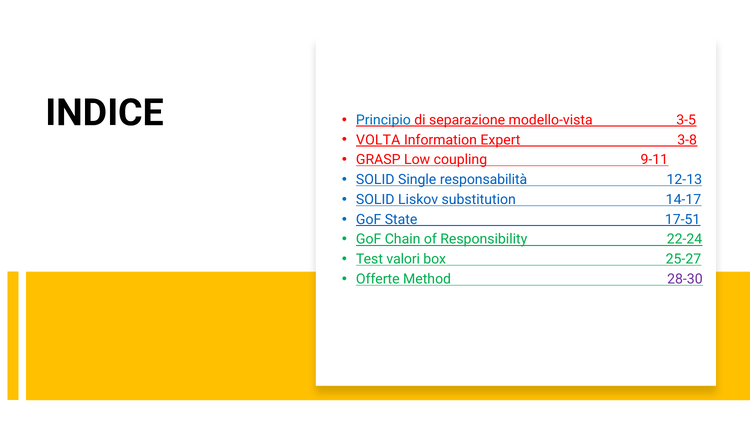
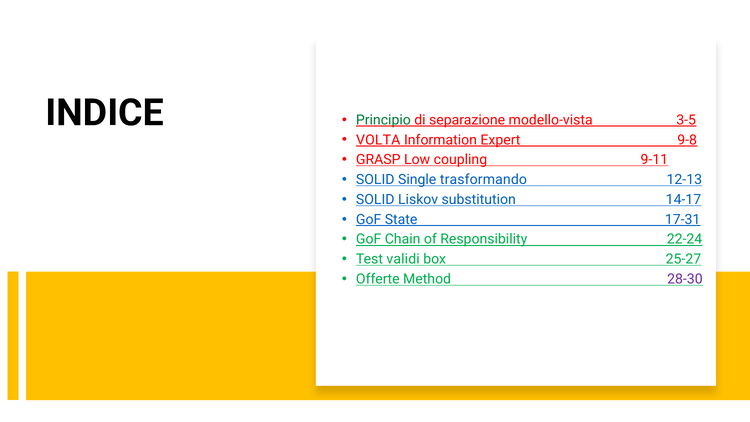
Principio colour: blue -> green (383, 120)
3-8: 3-8 -> 9-8 (687, 140)
responsabilità: responsabilità -> trasformando (483, 180)
17-51: 17-51 -> 17-31 (683, 219)
valori: valori -> validi (403, 259)
